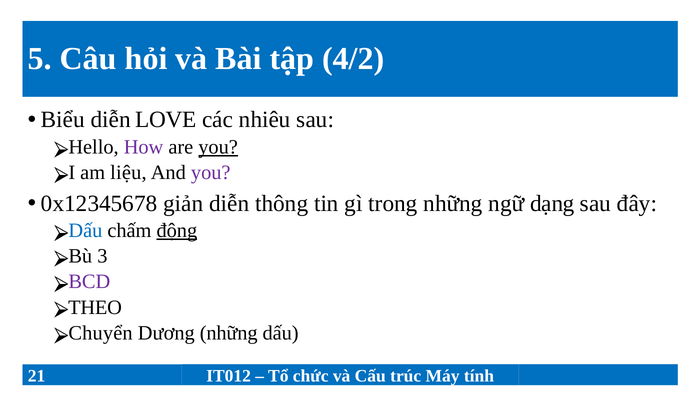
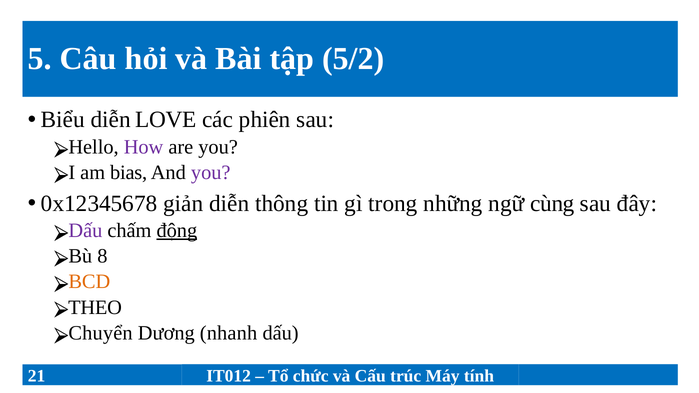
4/2: 4/2 -> 5/2 (353, 59)
nhiêu: nhiêu -> phiên (265, 120)
you underline: present -> none (218, 147)
liệu: liệu -> bias (129, 173)
dạng: dạng -> cùng (552, 203)
Dấu colour: blue -> purple (85, 231)
3: 3 -> 8 (102, 256)
BCD colour: purple -> orange (89, 282)
Dương những: những -> nhanh (229, 333)
